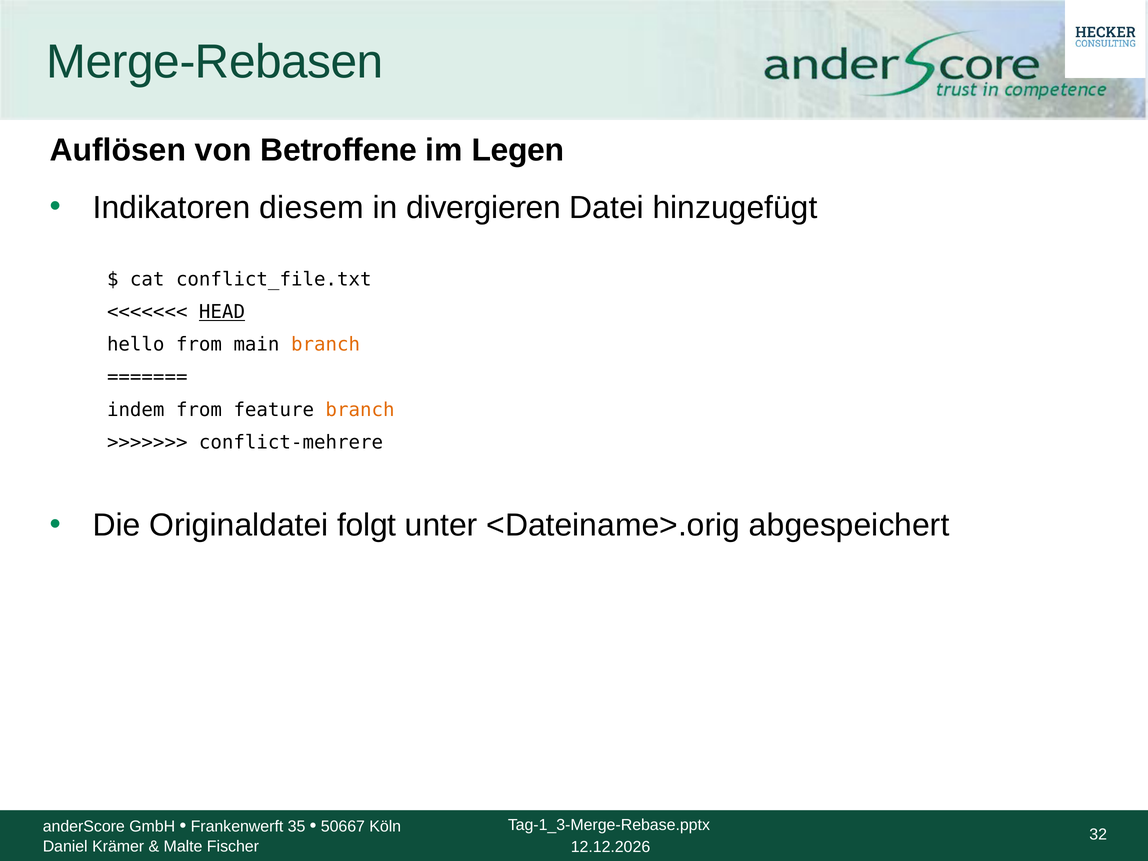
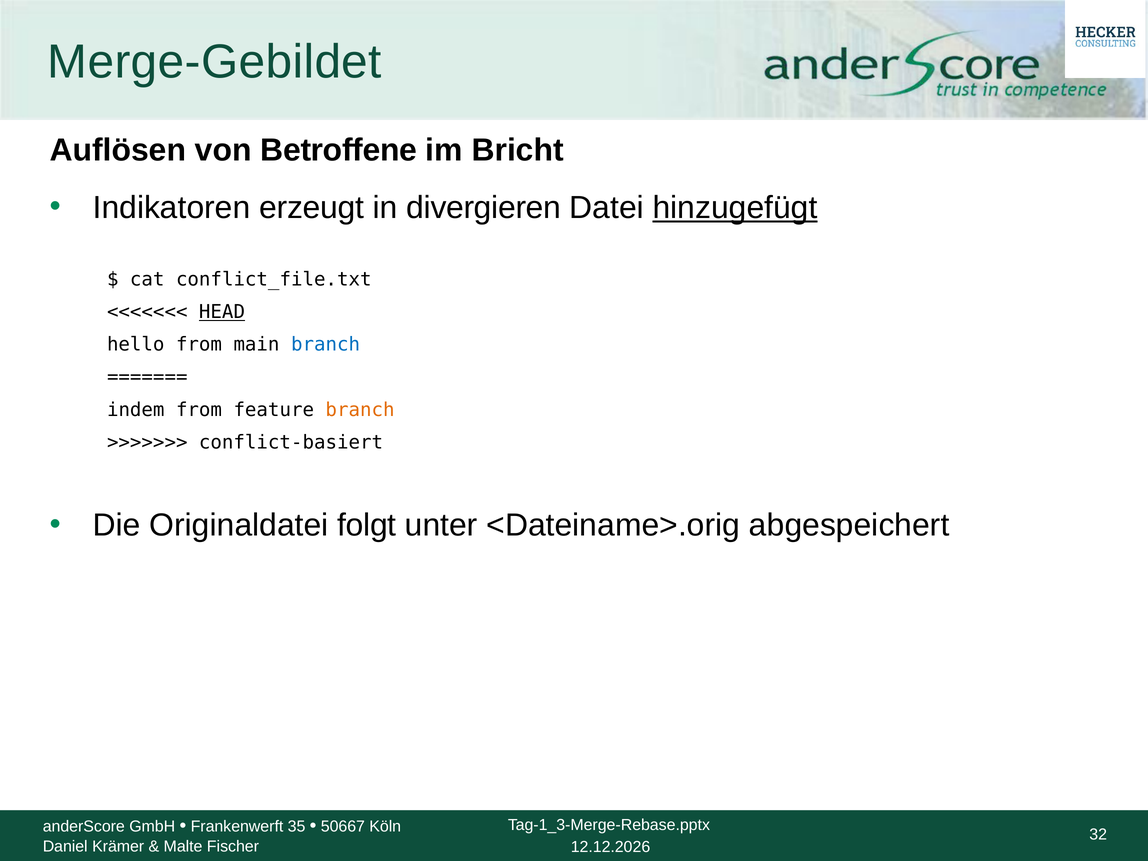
Merge-Rebasen: Merge-Rebasen -> Merge-Gebildet (215, 62)
Legen: Legen -> Bricht (518, 150)
diesem: diesem -> erzeugt (312, 208)
hinzugefügt underline: none -> present (735, 208)
branch colour: orange -> blue (326, 345)
conflict-mehrere: conflict-mehrere -> conflict-basiert (291, 442)
